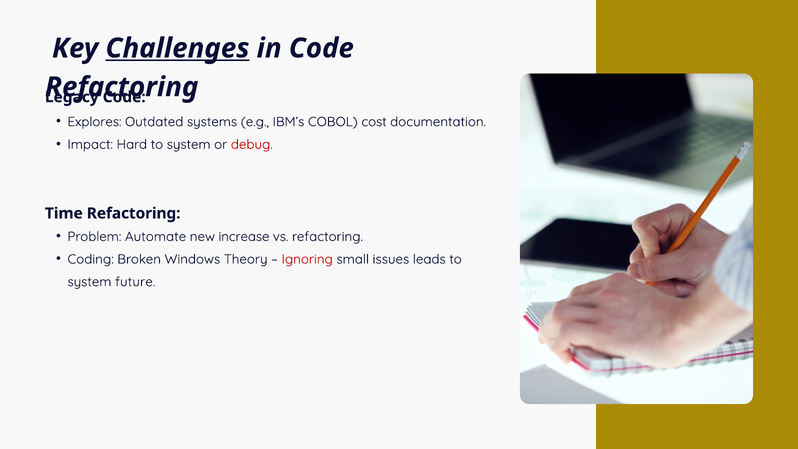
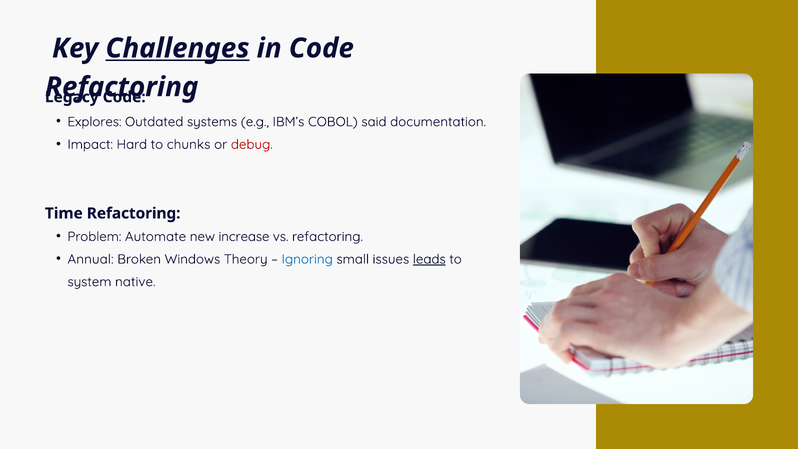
cost: cost -> said (374, 122)
Hard to system: system -> chunks (189, 144)
Coding: Coding -> Annual (91, 259)
Ignoring colour: red -> blue (307, 259)
leads underline: none -> present (429, 259)
future: future -> native (135, 282)
